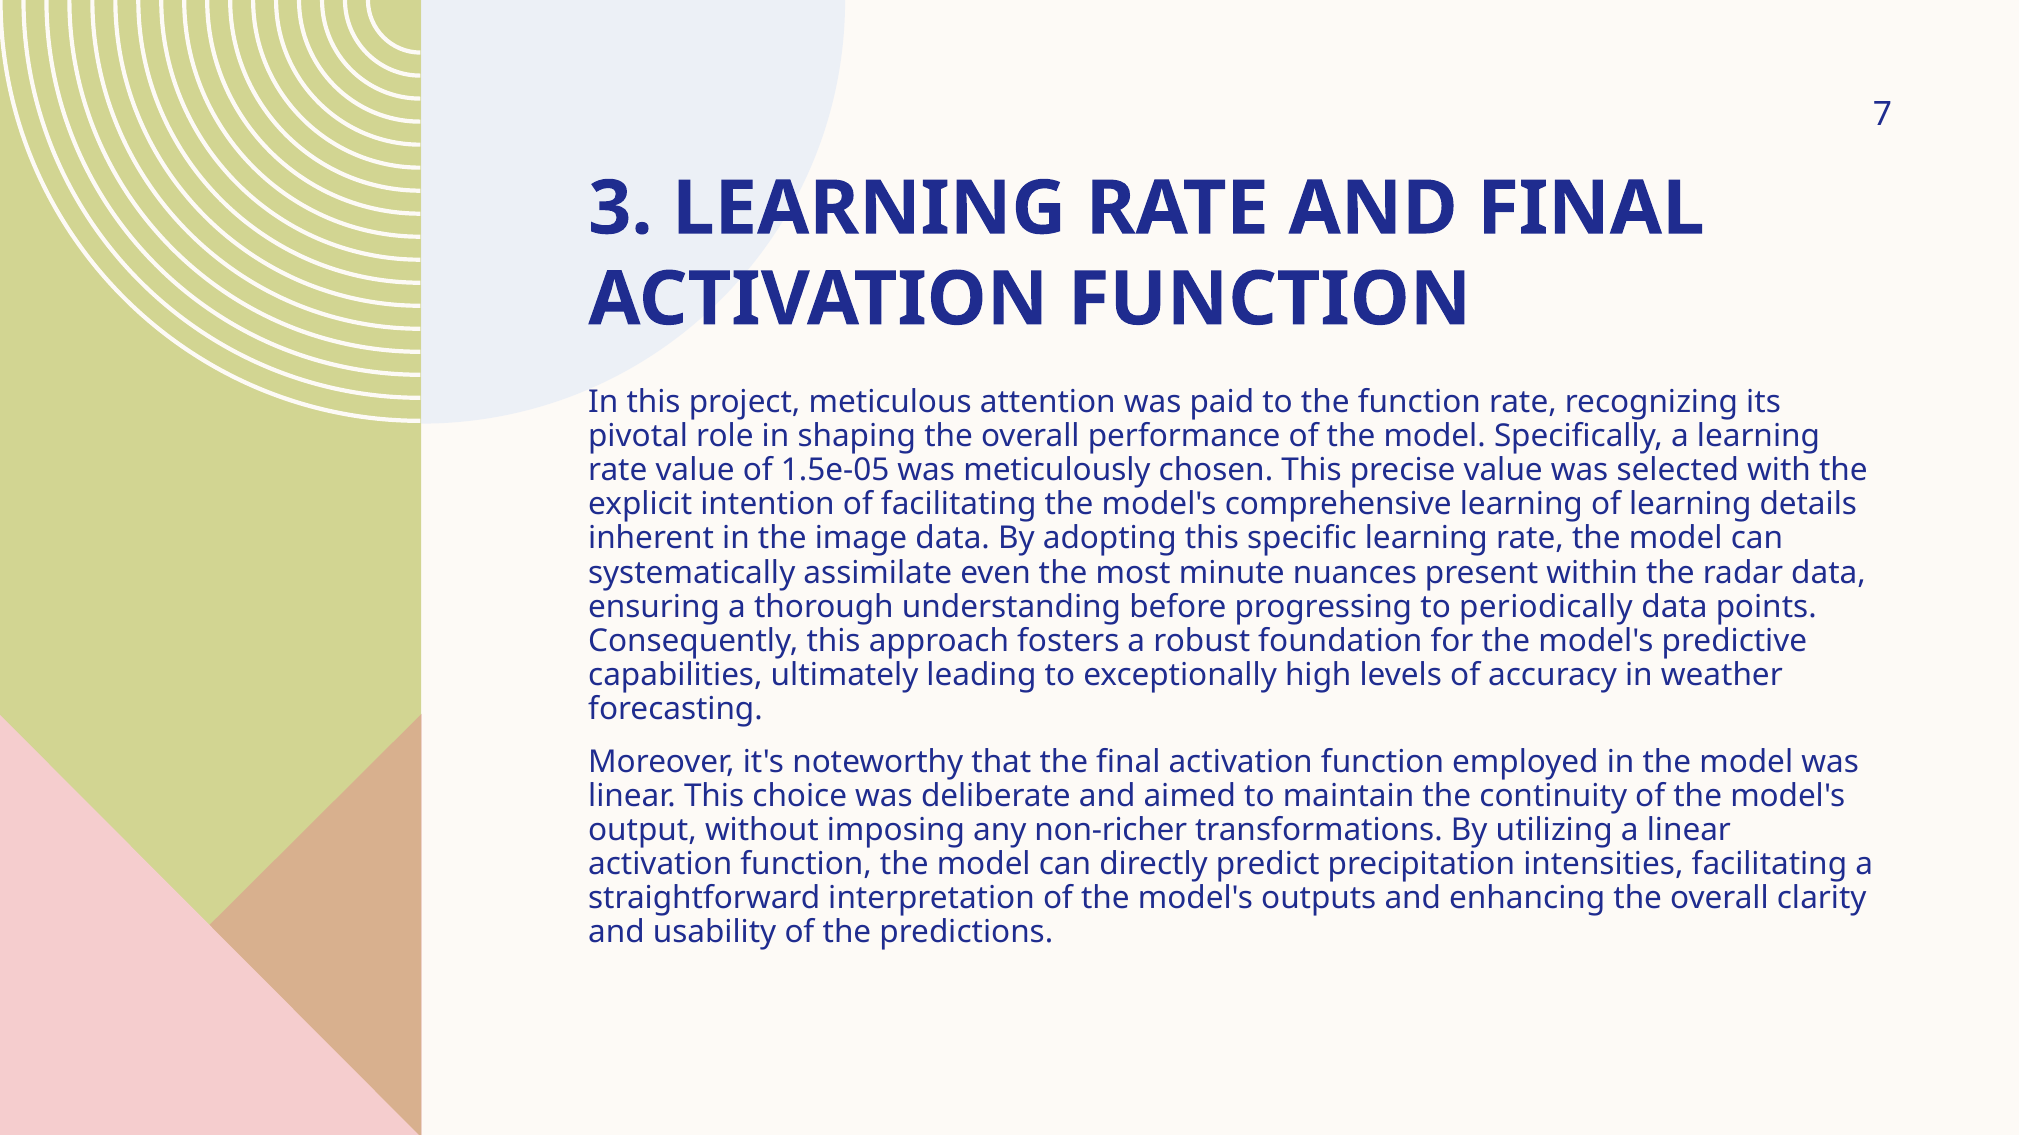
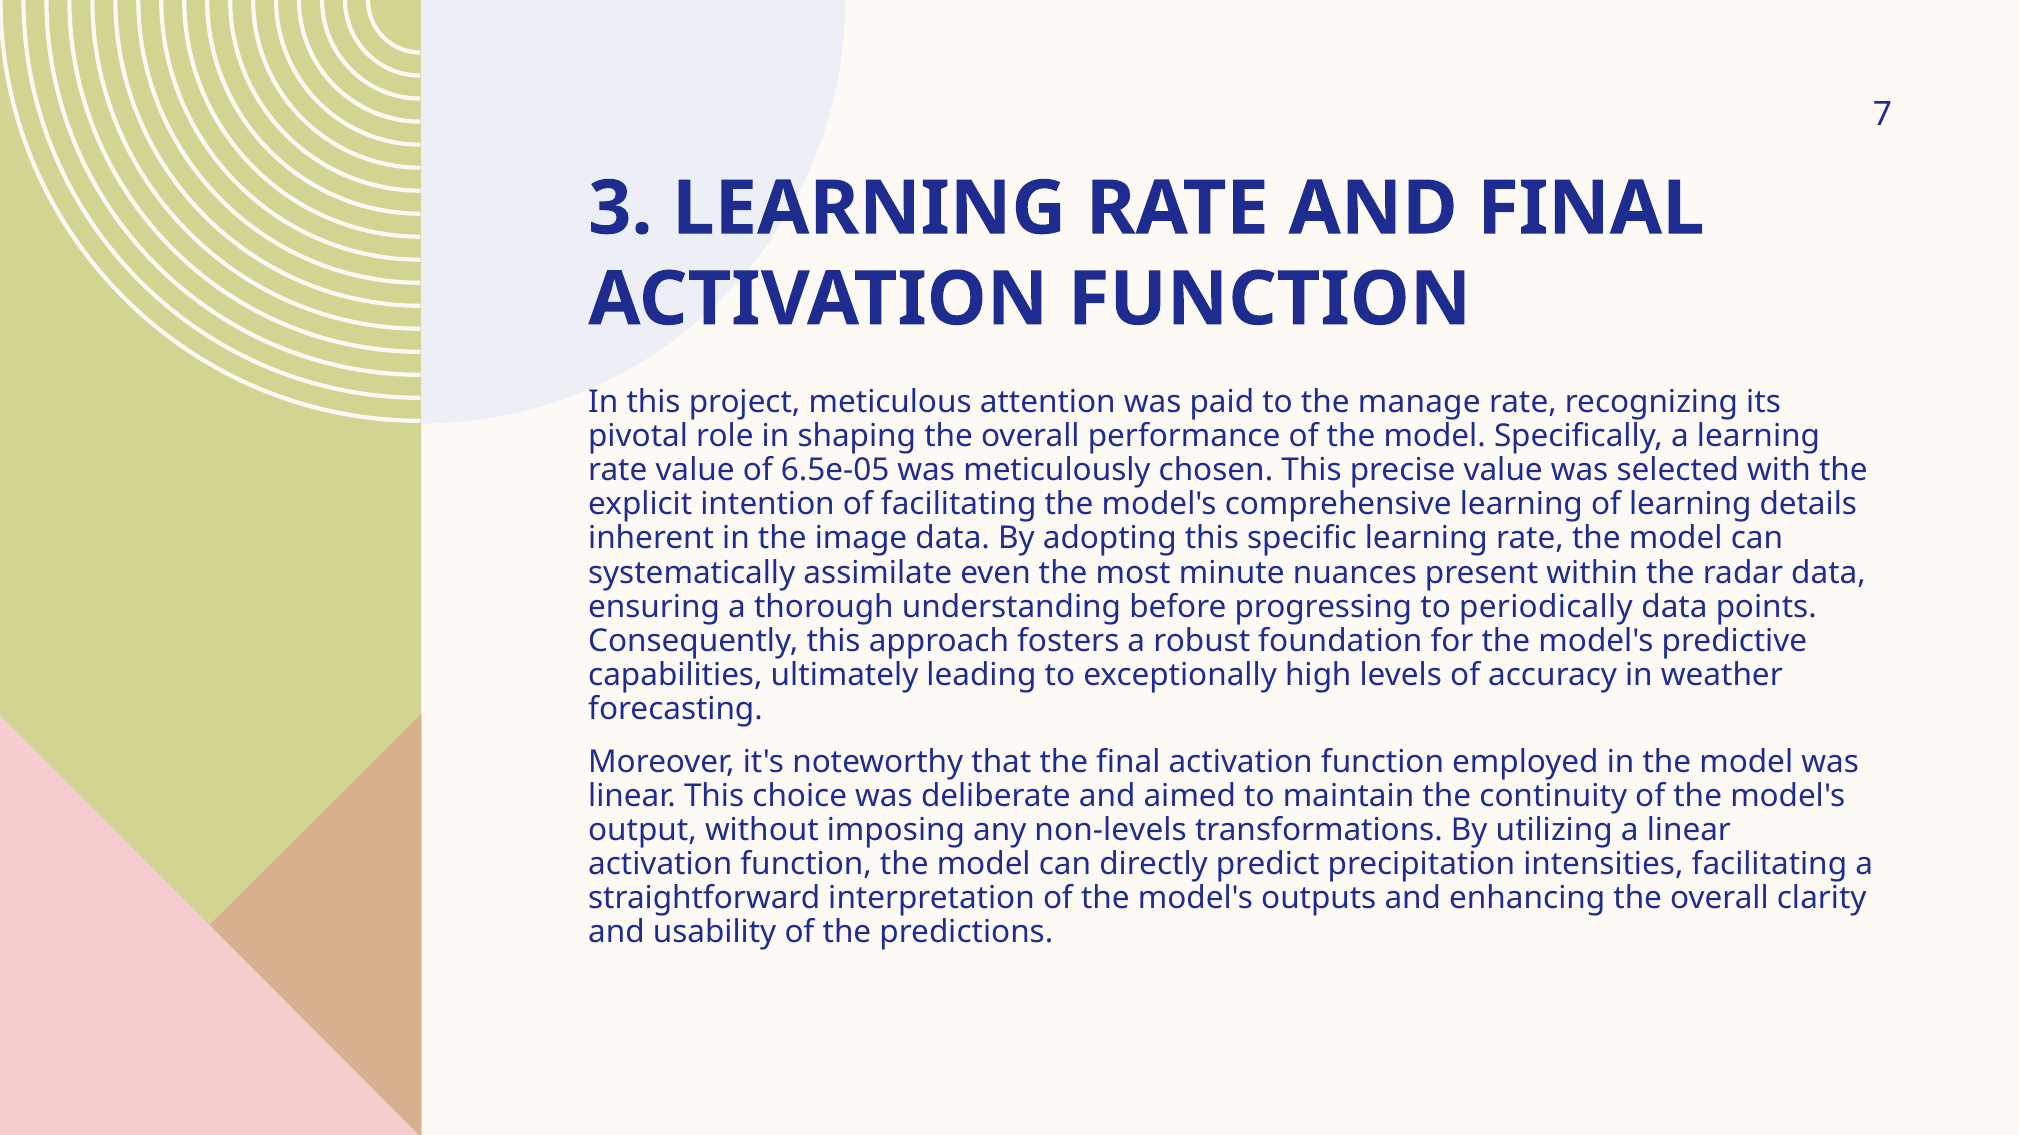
the function: function -> manage (1419, 402)
1.5e-05: 1.5e-05 -> 6.5e-05 (835, 471)
non-richer: non-richer -> non-levels (1111, 831)
